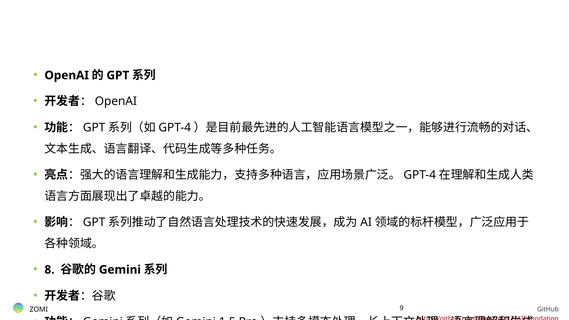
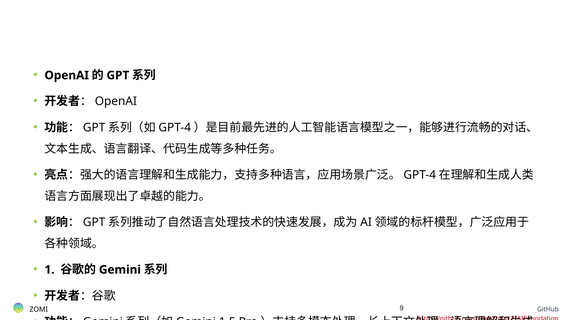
8: 8 -> 1 (49, 270)
